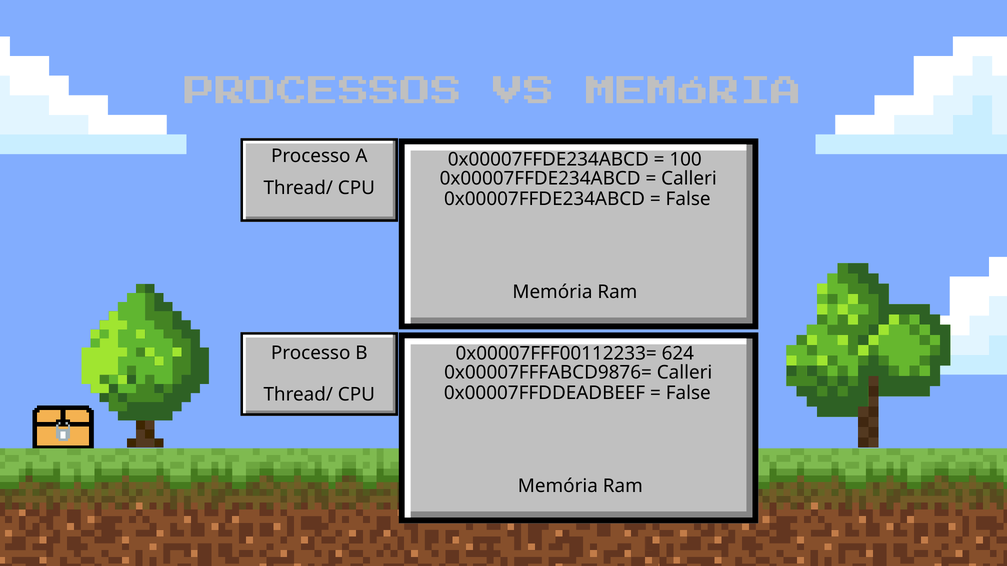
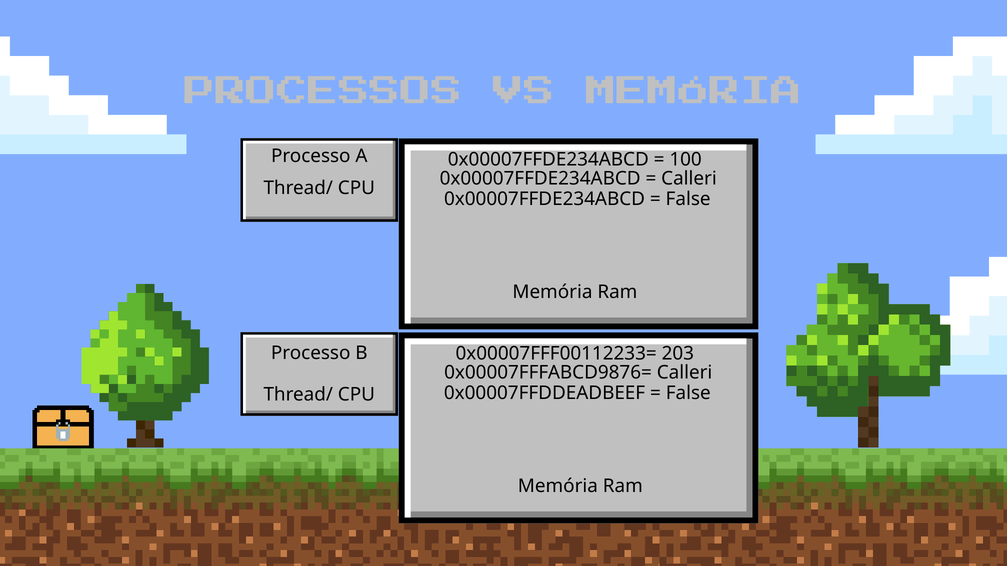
624: 624 -> 203 (678, 354)
